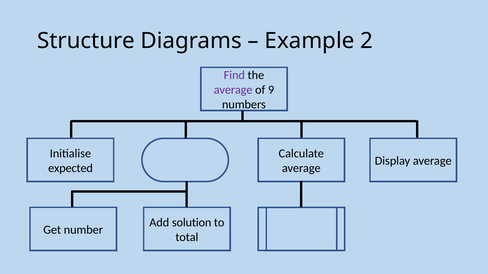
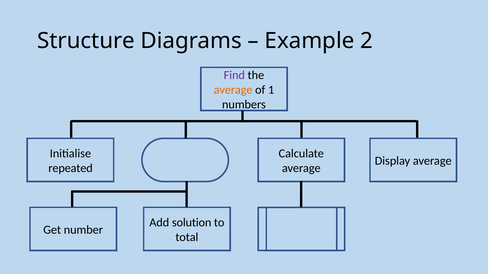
average colour: purple -> orange (233, 90)
9: 9 -> 1 (271, 90)
expected: expected -> repeated (71, 168)
